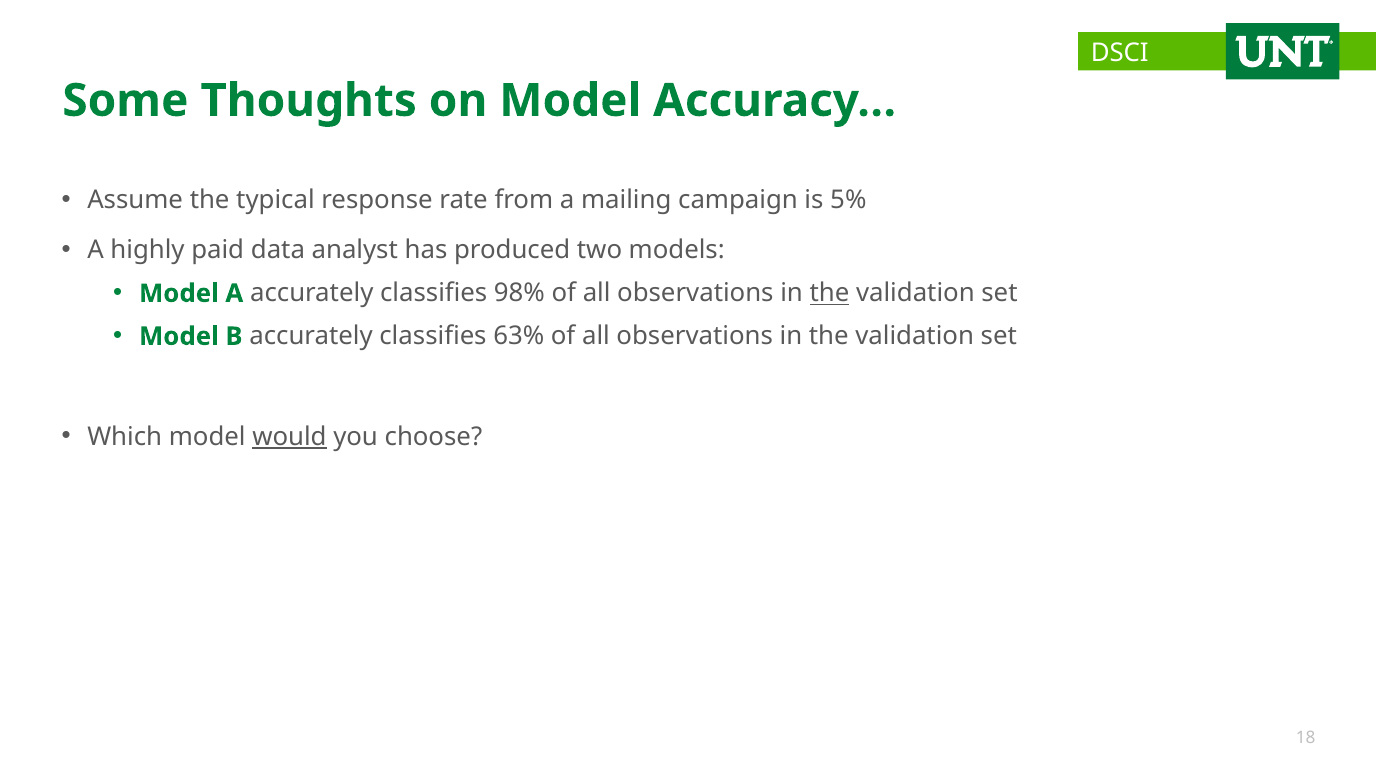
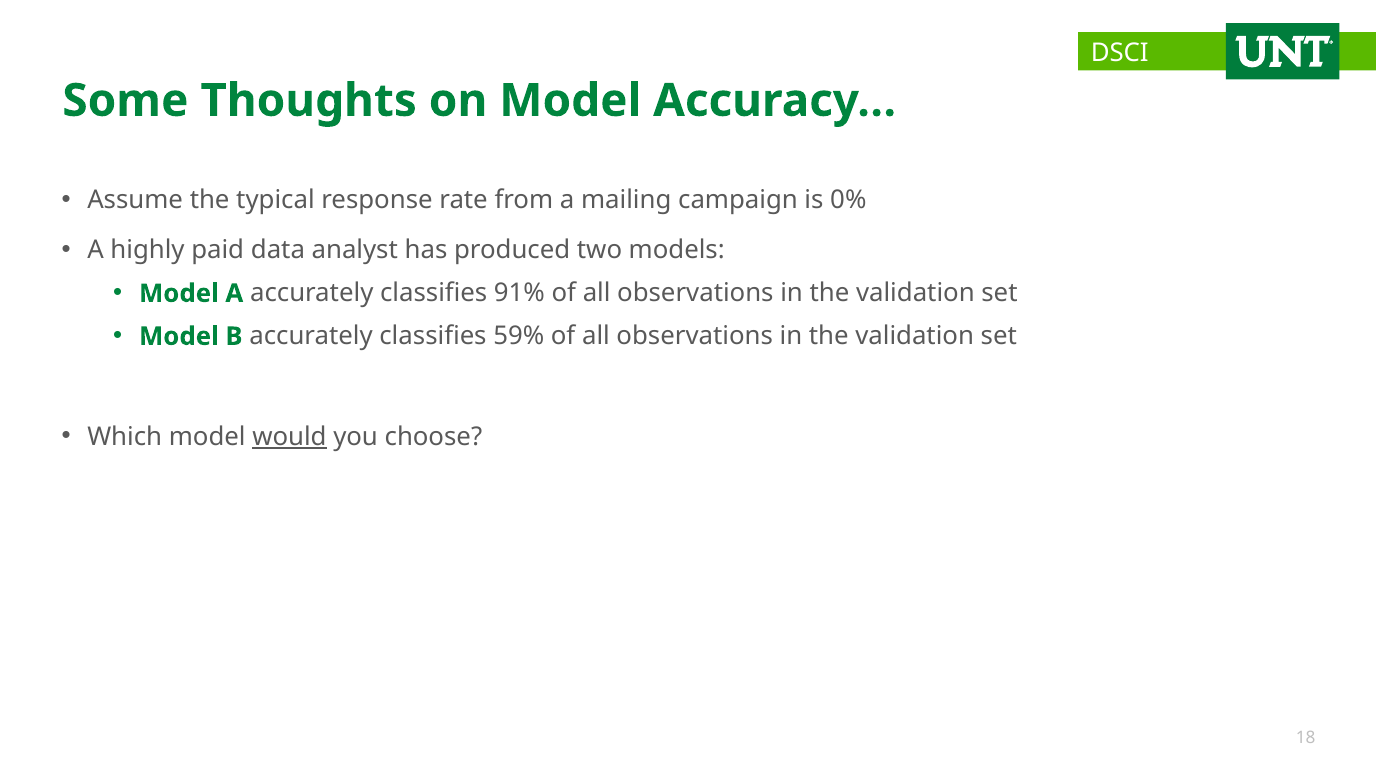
5%: 5% -> 0% (848, 200)
98%: 98% -> 91% (519, 293)
the underline: present -> none (829, 293)
63%: 63% -> 59% (519, 336)
